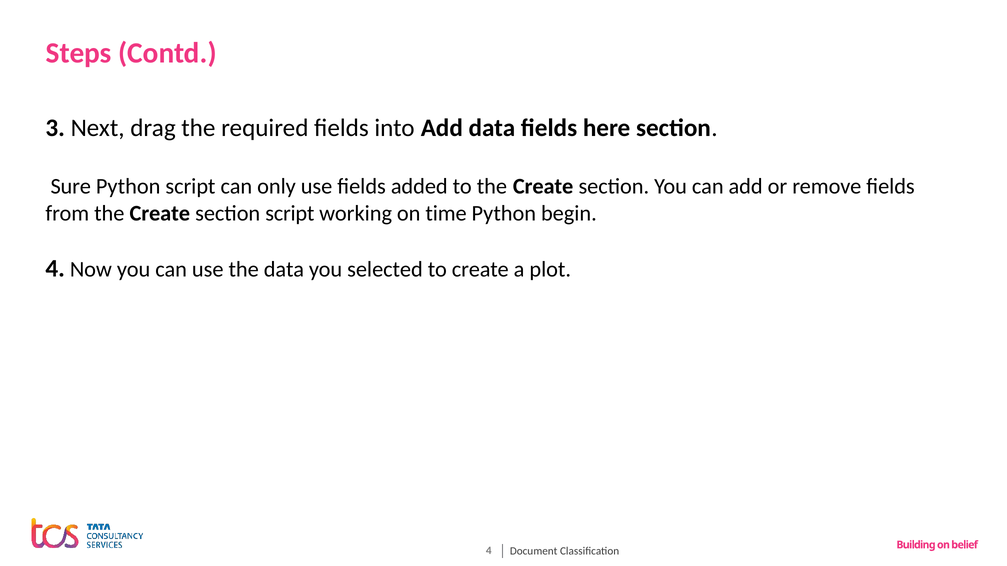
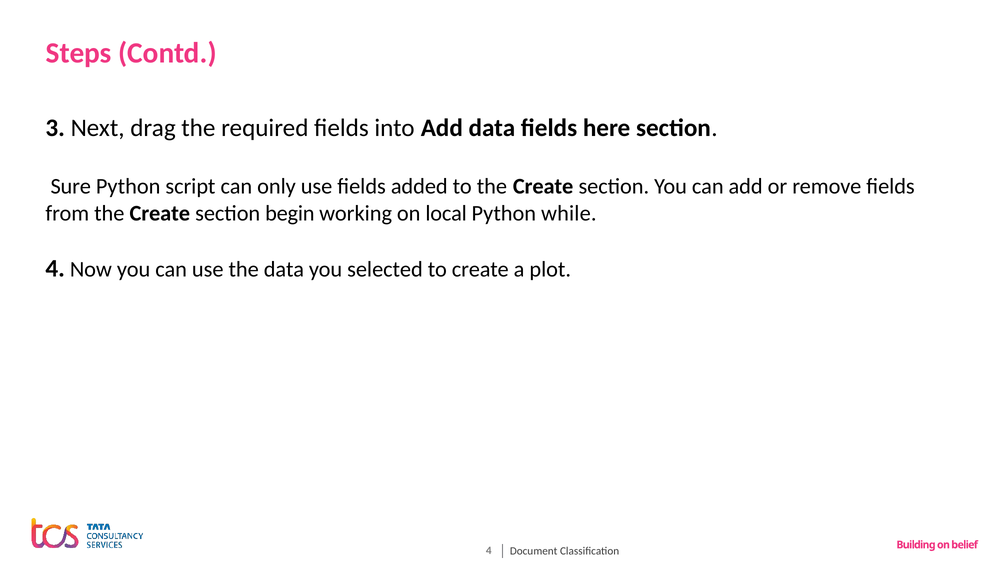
section script: script -> begin (290, 213)
time: time -> local (446, 213)
begin: begin -> while (569, 213)
